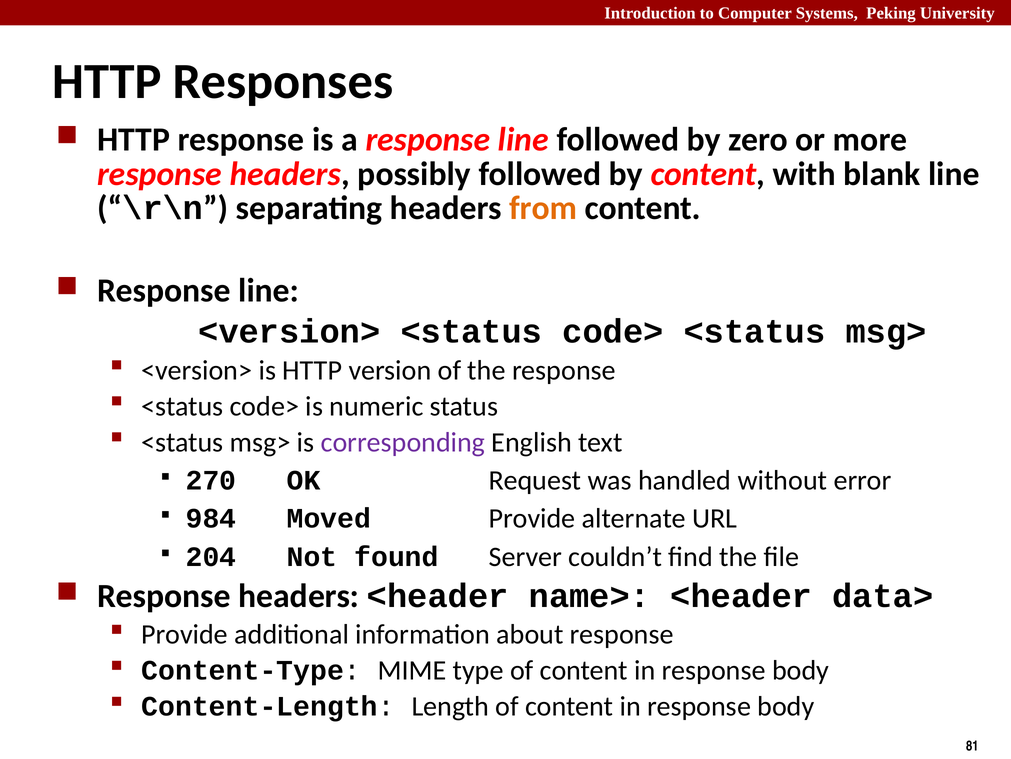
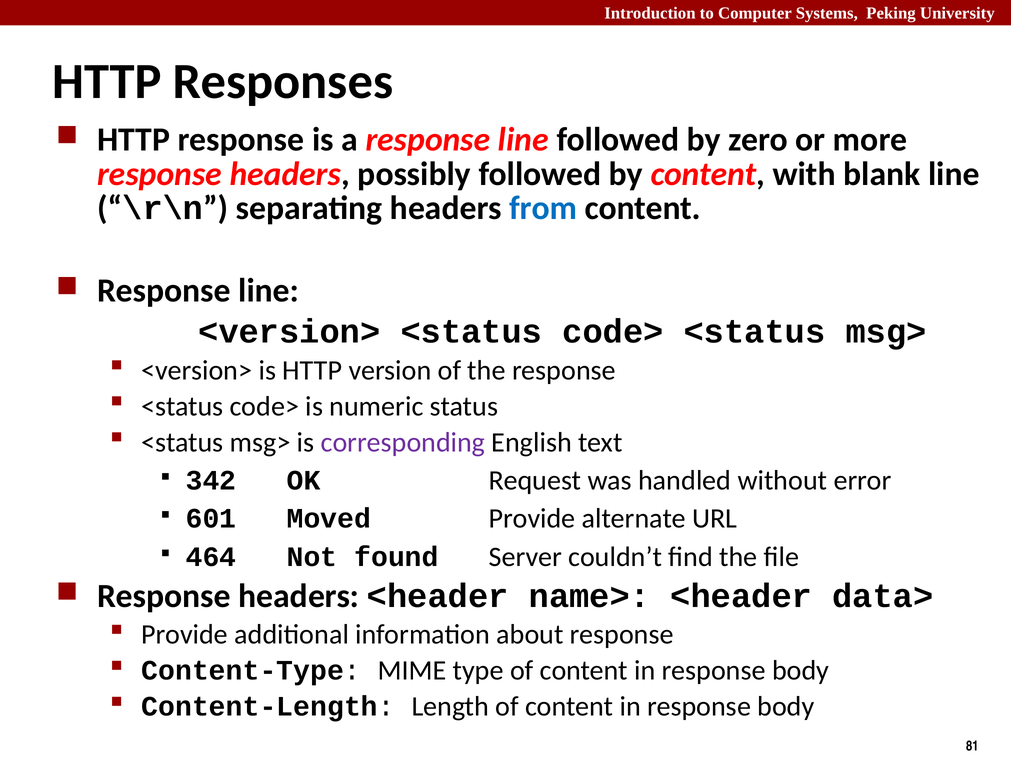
from colour: orange -> blue (543, 208)
270: 270 -> 342 (211, 480)
984: 984 -> 601 (211, 518)
204: 204 -> 464 (211, 556)
